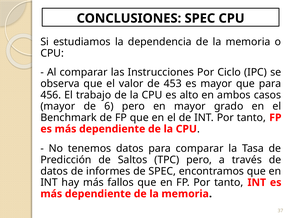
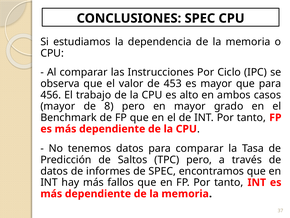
6: 6 -> 8 (109, 106)
